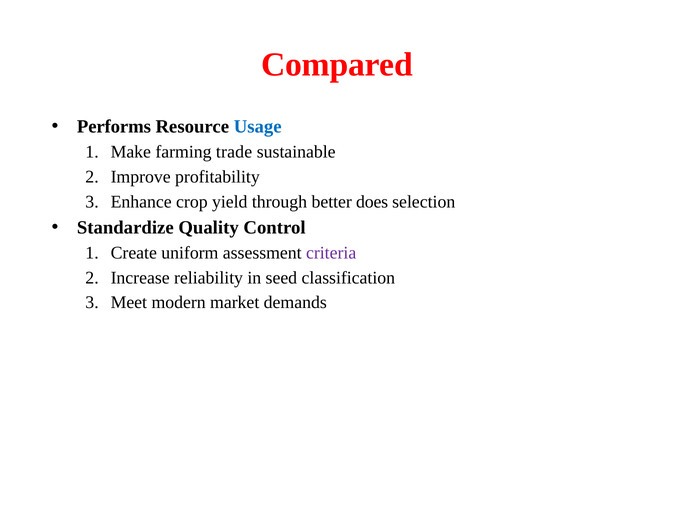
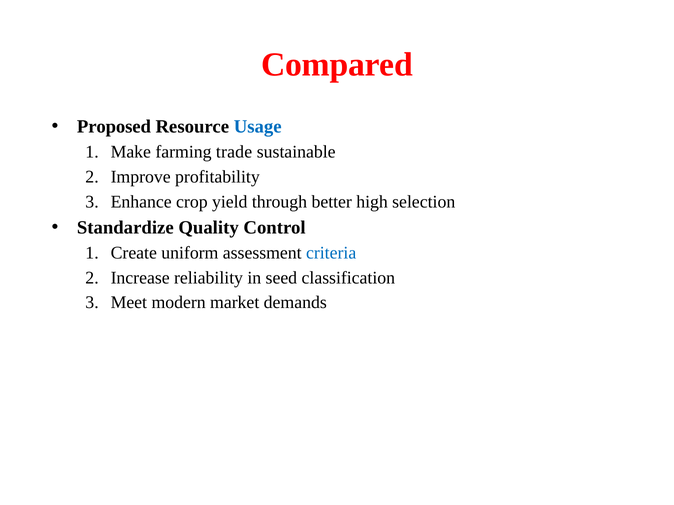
Performs: Performs -> Proposed (114, 127)
does: does -> high (372, 202)
criteria colour: purple -> blue (331, 253)
